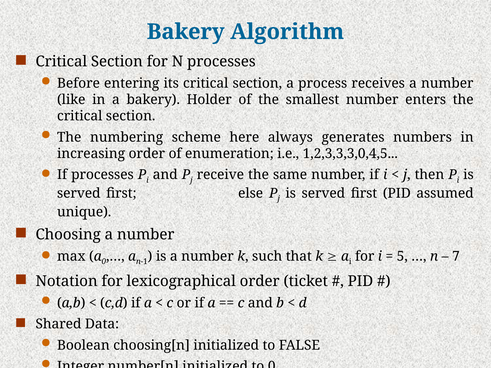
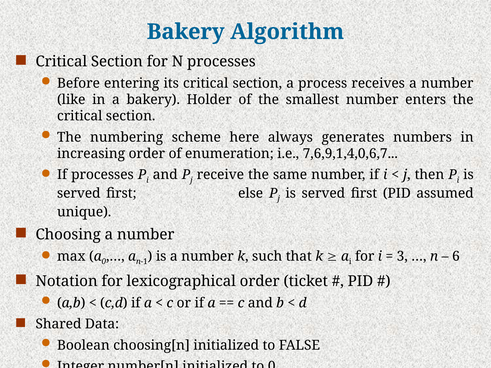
1,2,3,3,3,0,4,5: 1,2,3,3,3,0,4,5 -> 7,6,9,1,4,0,6,7 (350, 154)
5: 5 -> 3 (402, 257)
7: 7 -> 6 (456, 257)
